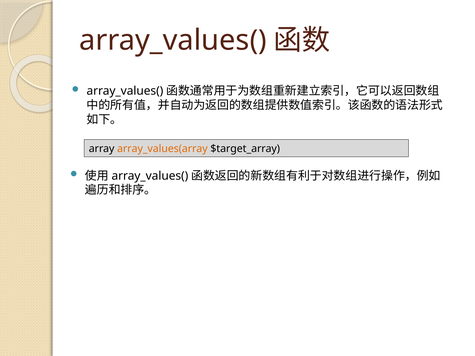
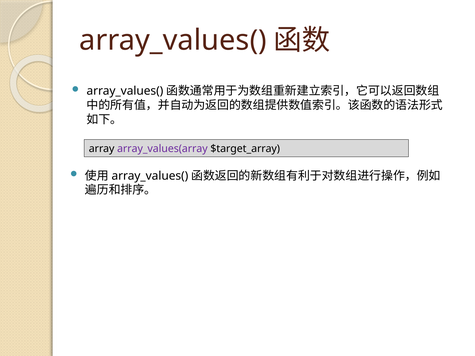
array_values(array colour: orange -> purple (162, 149)
